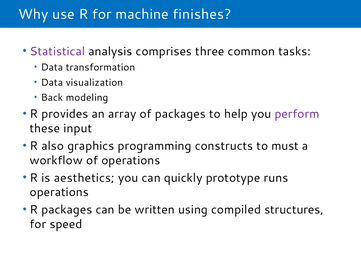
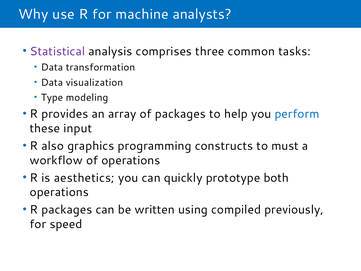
finishes: finishes -> analysts (202, 14)
Back: Back -> Type (52, 97)
perform colour: purple -> blue (297, 114)
runs: runs -> both (276, 178)
structures: structures -> previously (294, 210)
